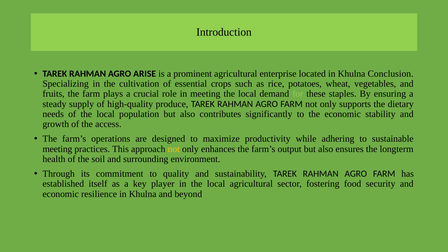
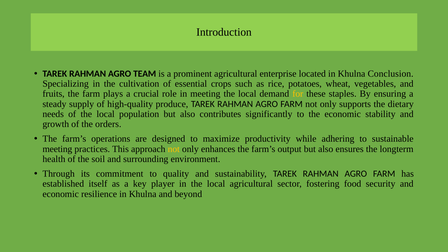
ARISE: ARISE -> TEAM (145, 74)
for colour: light green -> yellow (298, 94)
access: access -> orders (108, 124)
